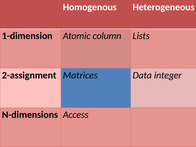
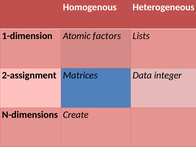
column: column -> factors (107, 36)
Access: Access -> Create (76, 115)
